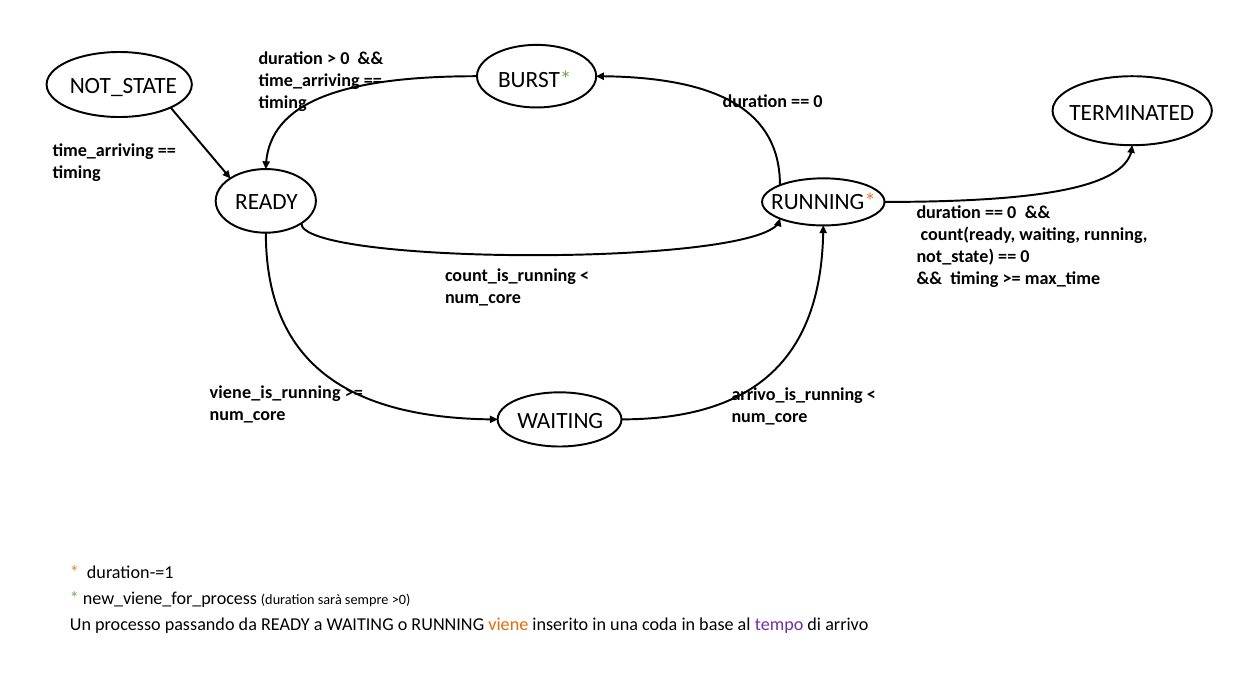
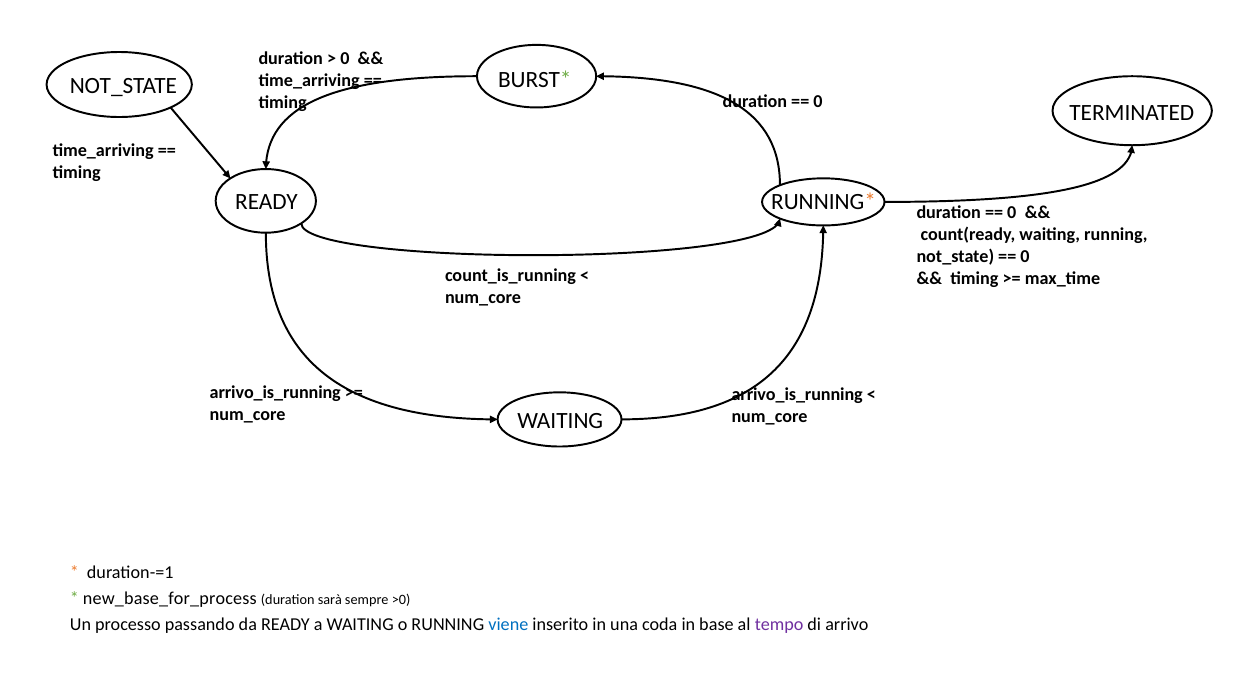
viene_is_running: viene_is_running -> arrivo_is_running (275, 392)
new_viene_for_process: new_viene_for_process -> new_base_for_process (170, 599)
viene colour: orange -> blue (508, 625)
